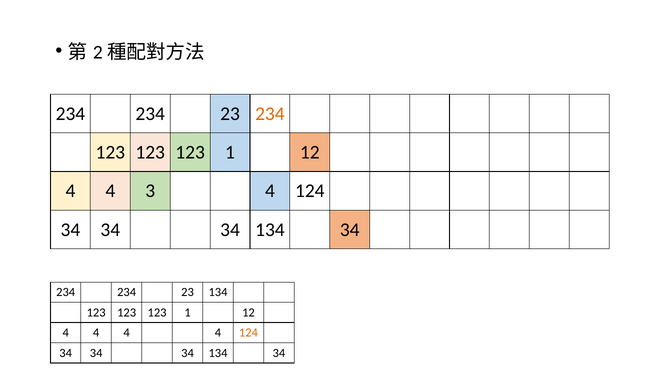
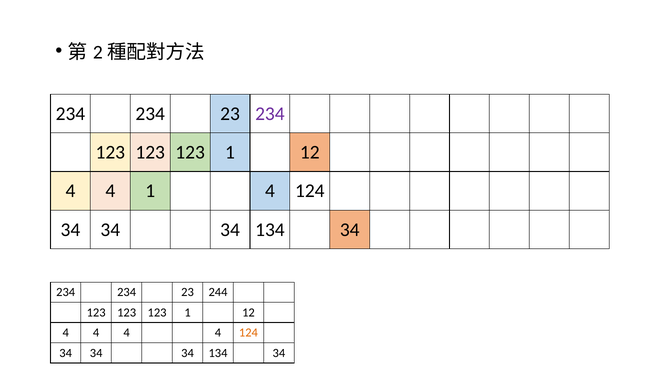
234 colour: orange -> purple (270, 114)
4 3: 3 -> 1 (150, 191)
23 134: 134 -> 244 (218, 293)
